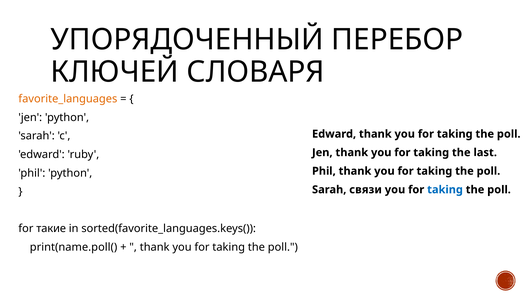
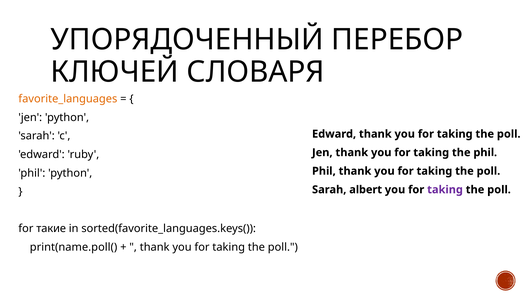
the last: last -> phil (485, 153)
связи: связи -> albert (366, 190)
taking colour: blue -> purple (445, 190)
